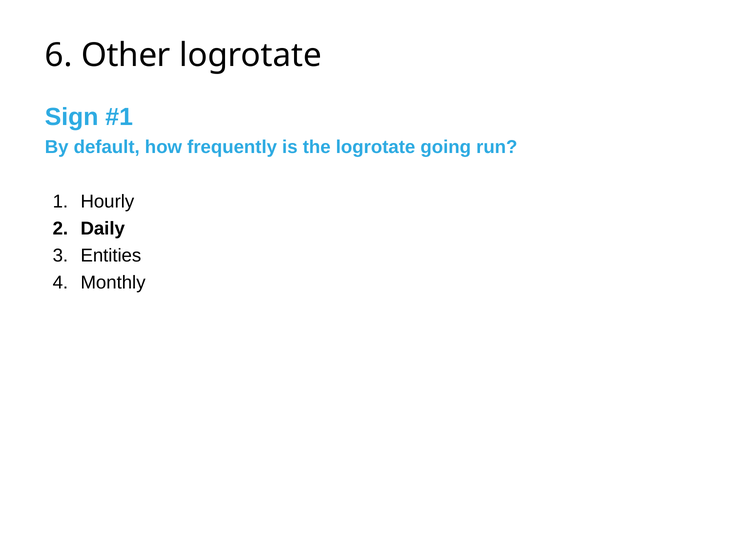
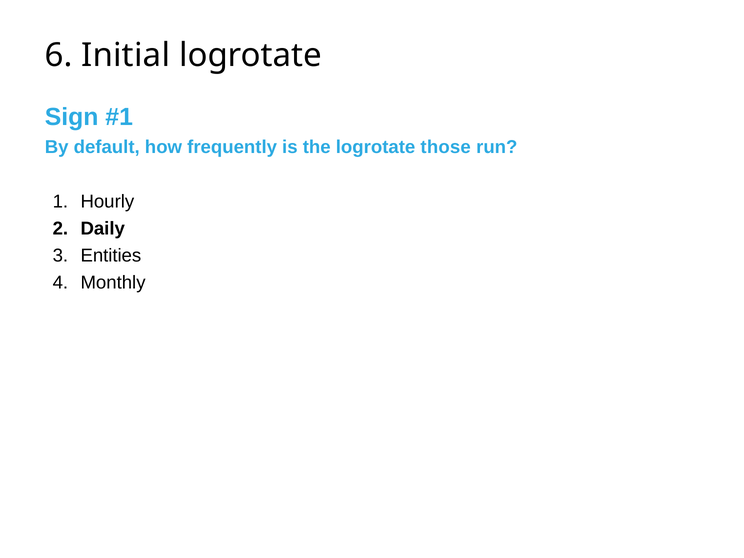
Other: Other -> Initial (126, 55)
going: going -> those (446, 147)
